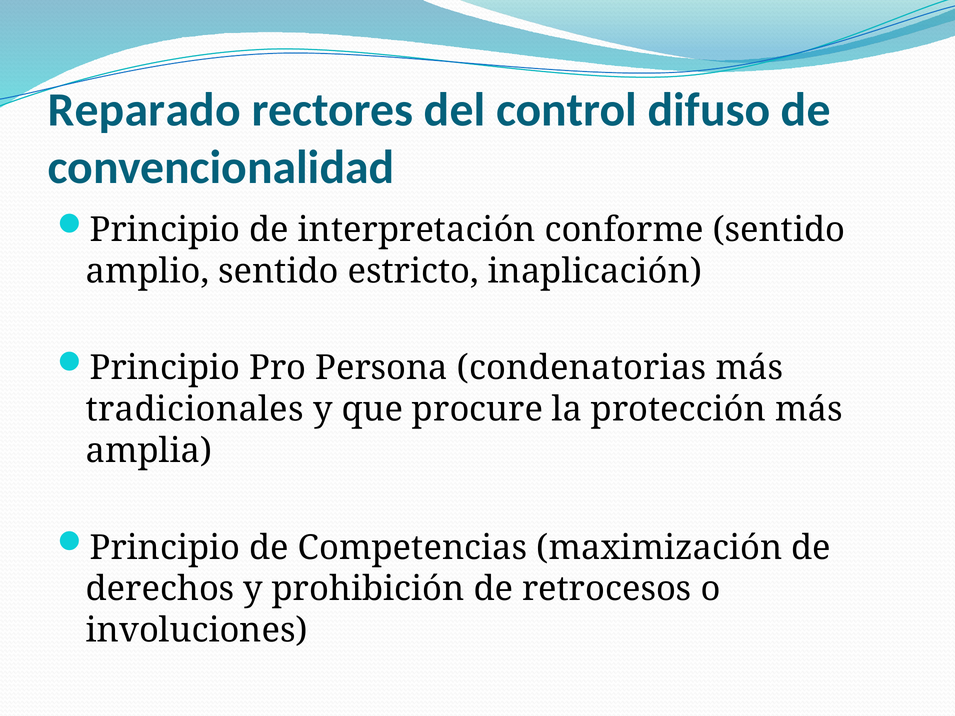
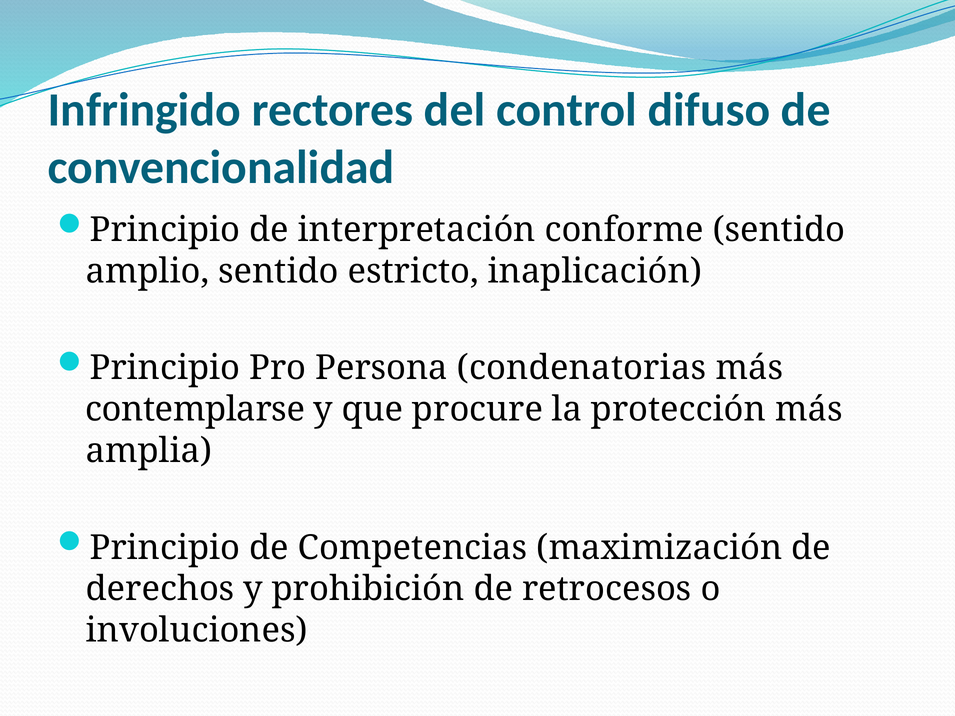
Reparado: Reparado -> Infringido (144, 110)
tradicionales: tradicionales -> contemplarse (195, 410)
